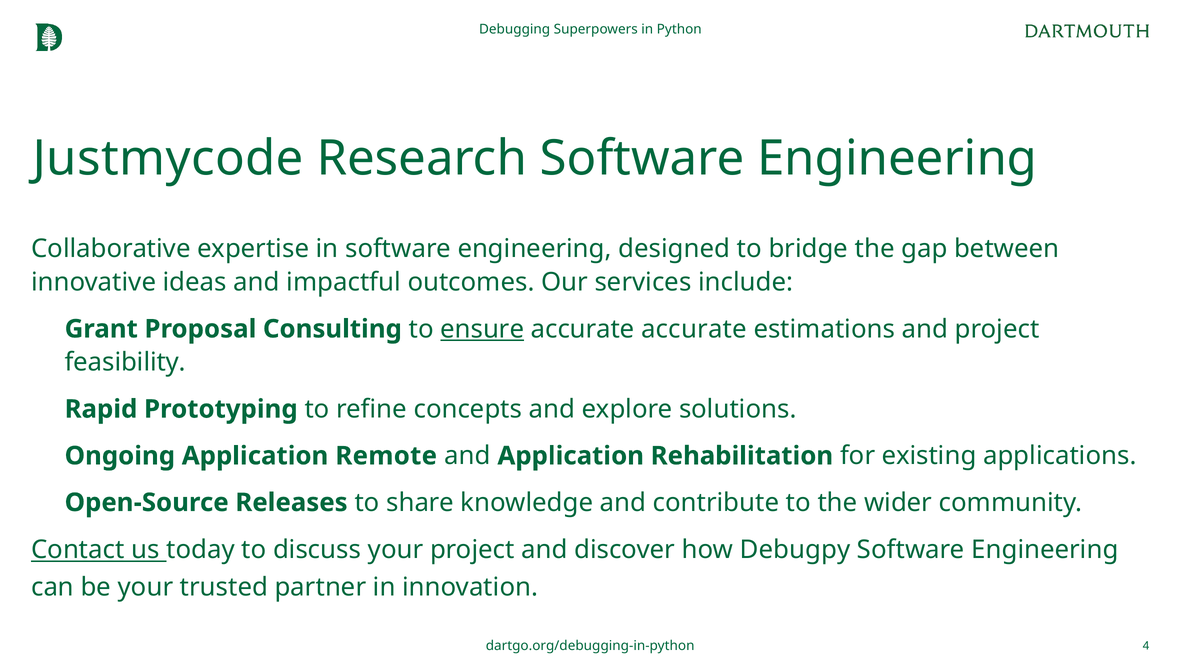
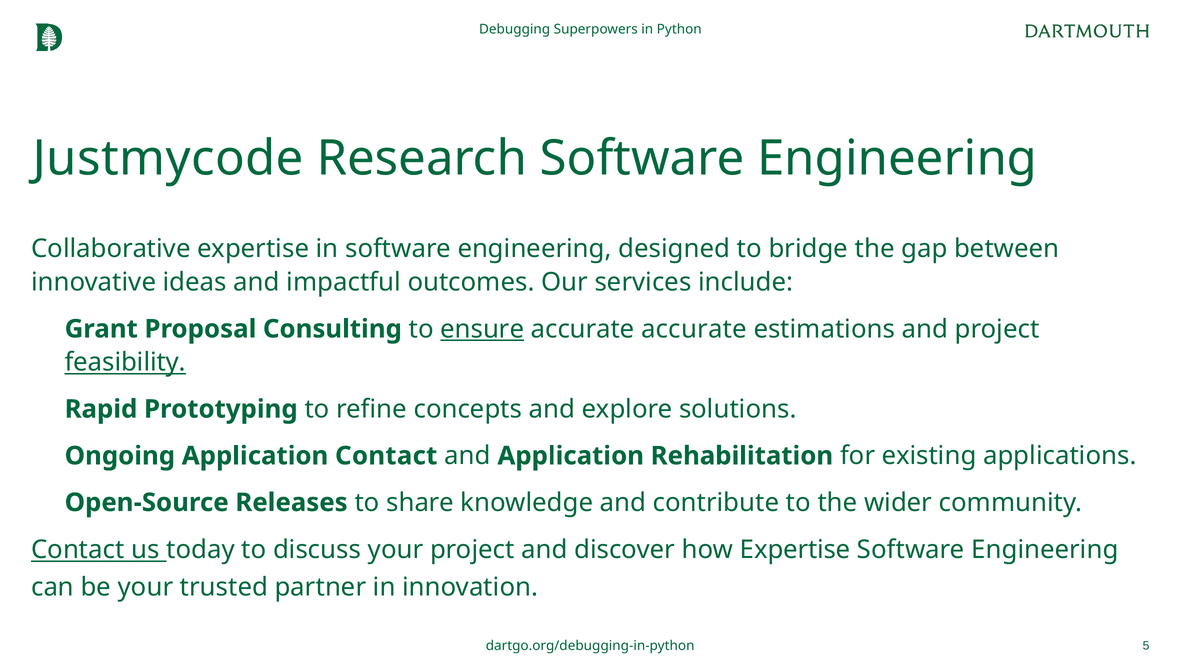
feasibility underline: none -> present (125, 363)
Application Remote: Remote -> Contact (386, 456)
how Debugpy: Debugpy -> Expertise (795, 550)
4: 4 -> 5 (1146, 646)
